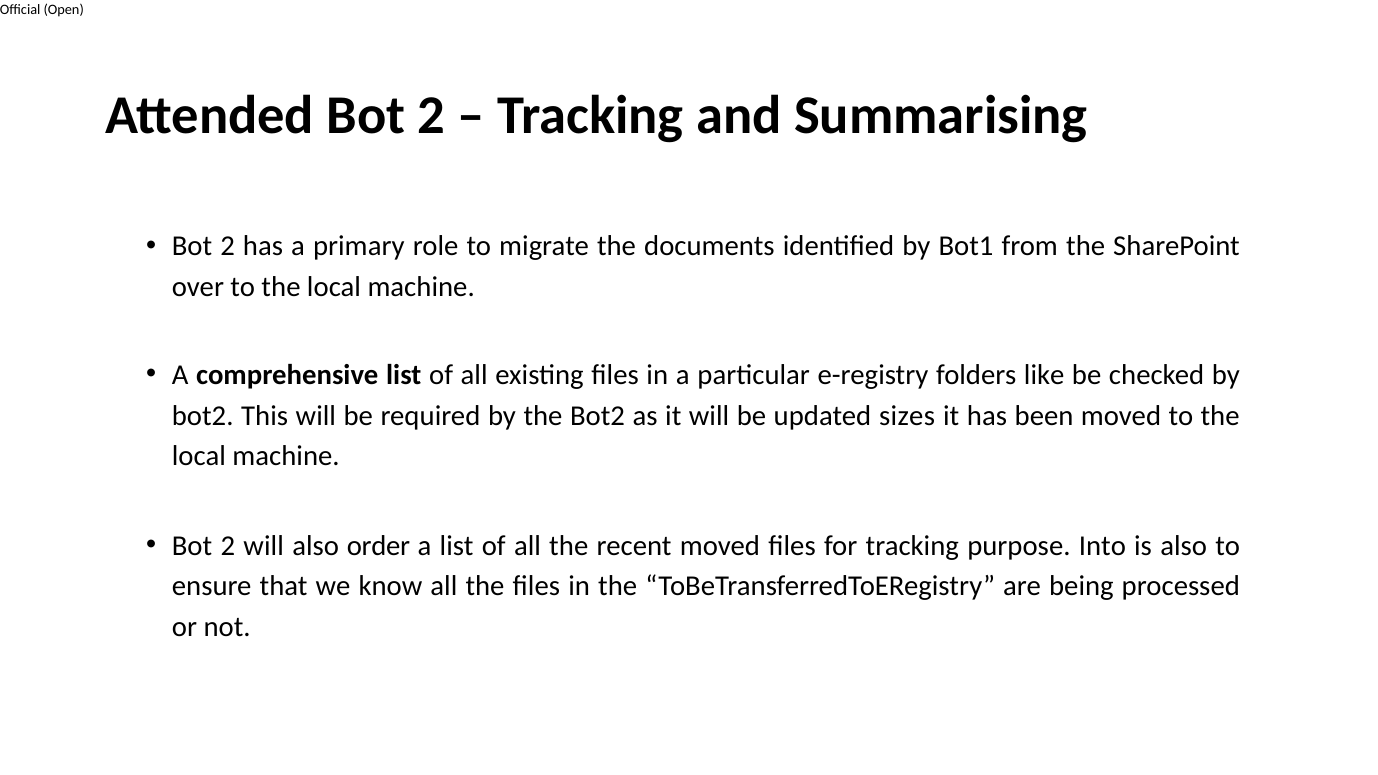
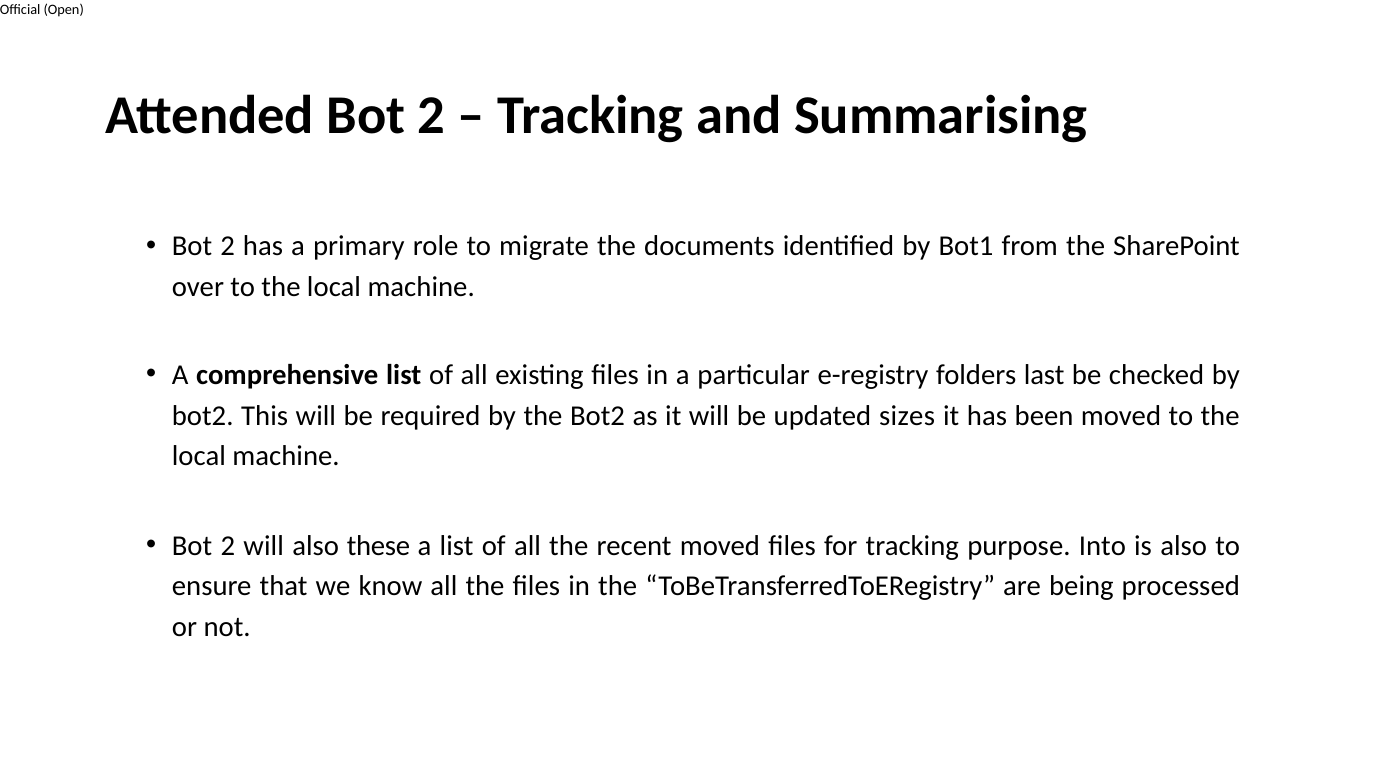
like: like -> last (1044, 375)
order: order -> these (378, 546)
